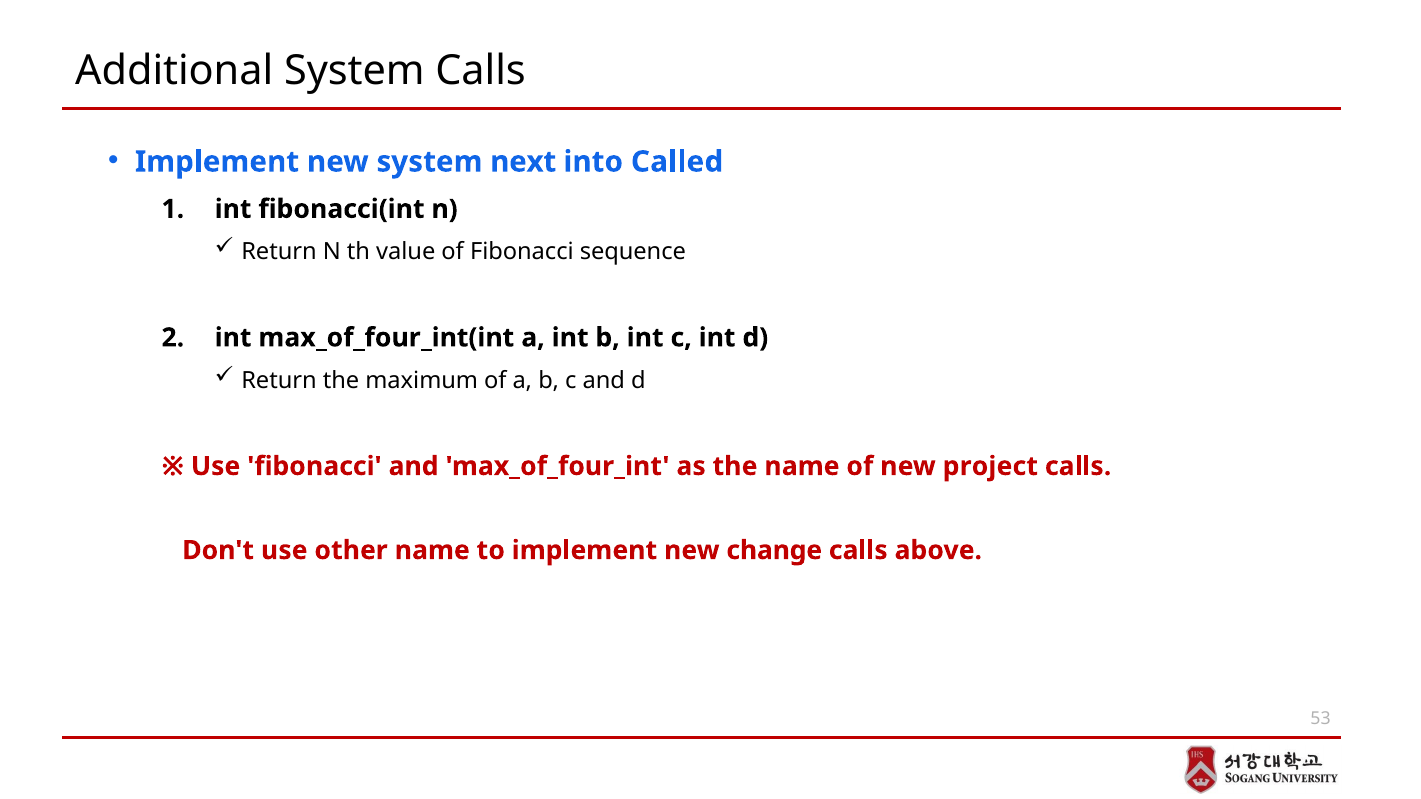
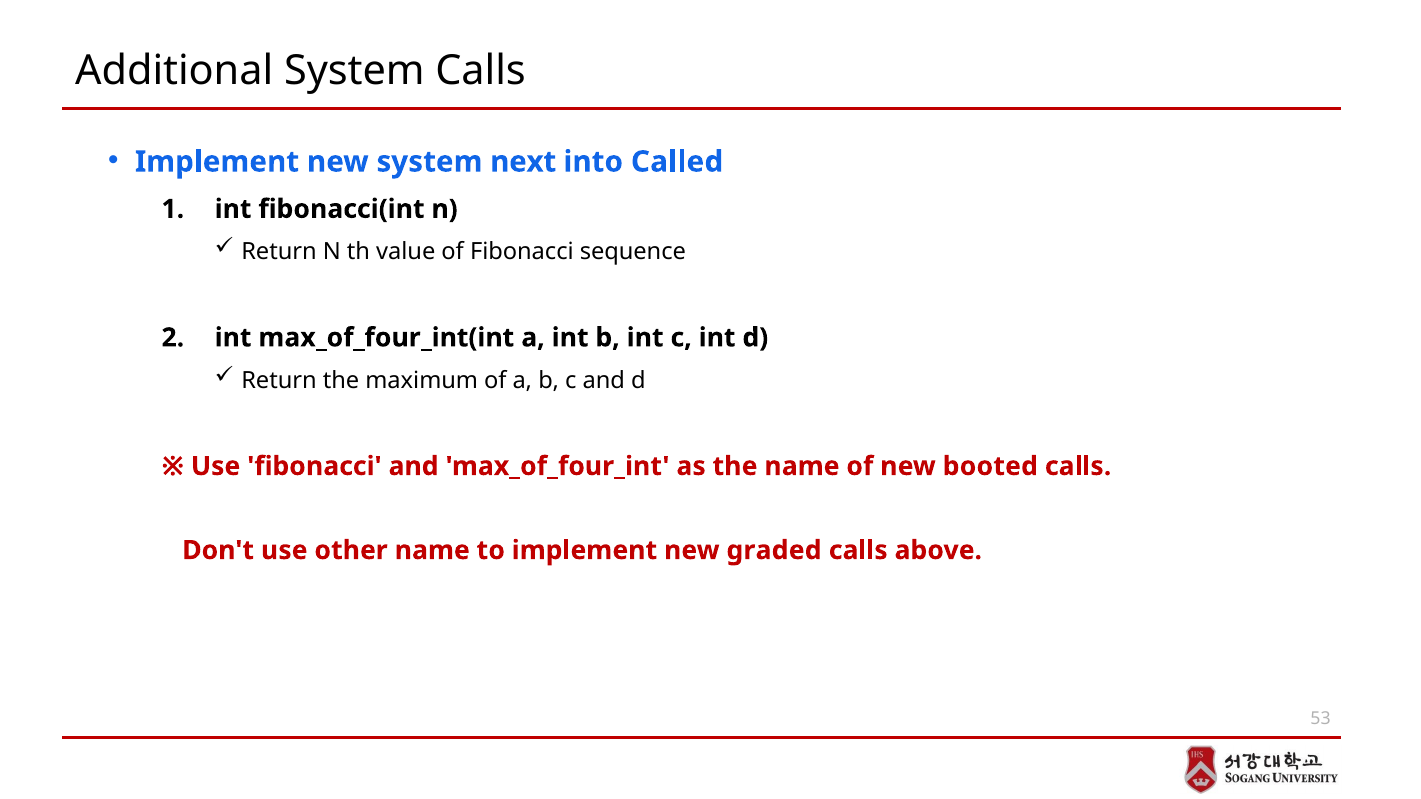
project: project -> booted (990, 466)
change: change -> graded (774, 551)
